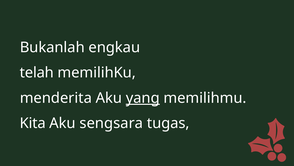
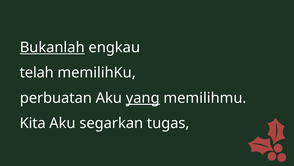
Bukanlah underline: none -> present (52, 47)
menderita: menderita -> perbuatan (56, 98)
sengsara: sengsara -> segarkan (111, 123)
